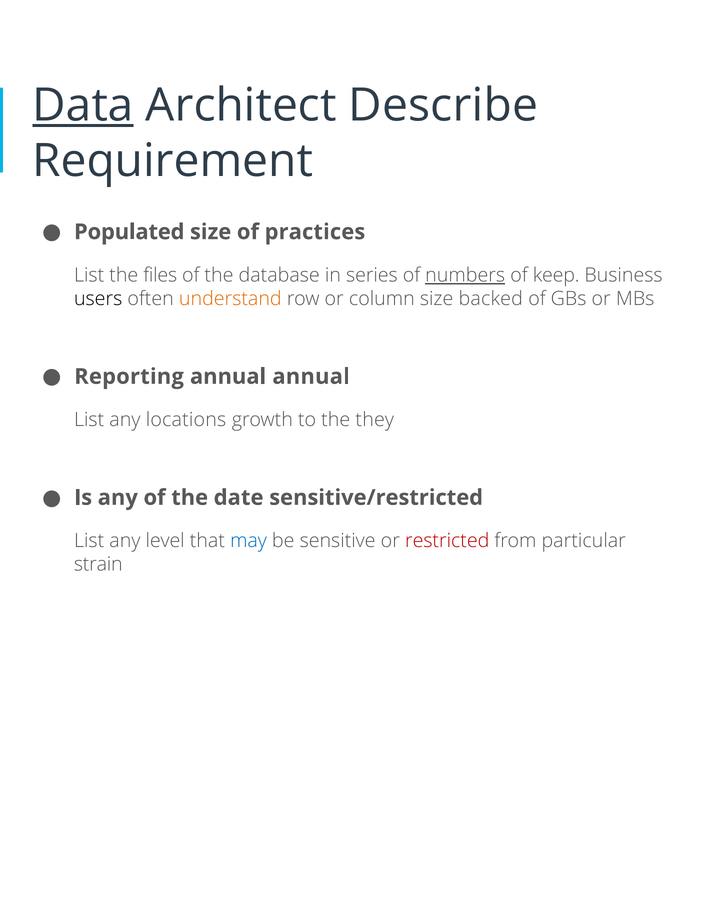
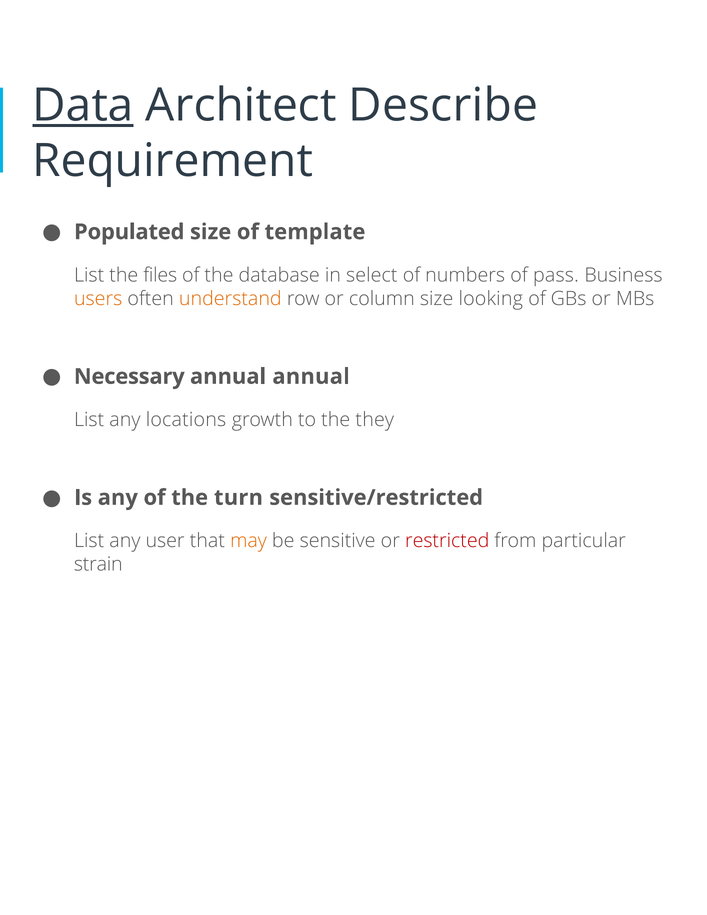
practices: practices -> template (315, 232)
series: series -> select (372, 275)
numbers underline: present -> none (465, 275)
keep: keep -> pass (556, 275)
users colour: black -> orange (98, 299)
backed: backed -> looking (491, 299)
Reporting: Reporting -> Necessary (129, 377)
date: date -> turn (239, 498)
level: level -> user (165, 541)
may colour: blue -> orange (248, 541)
